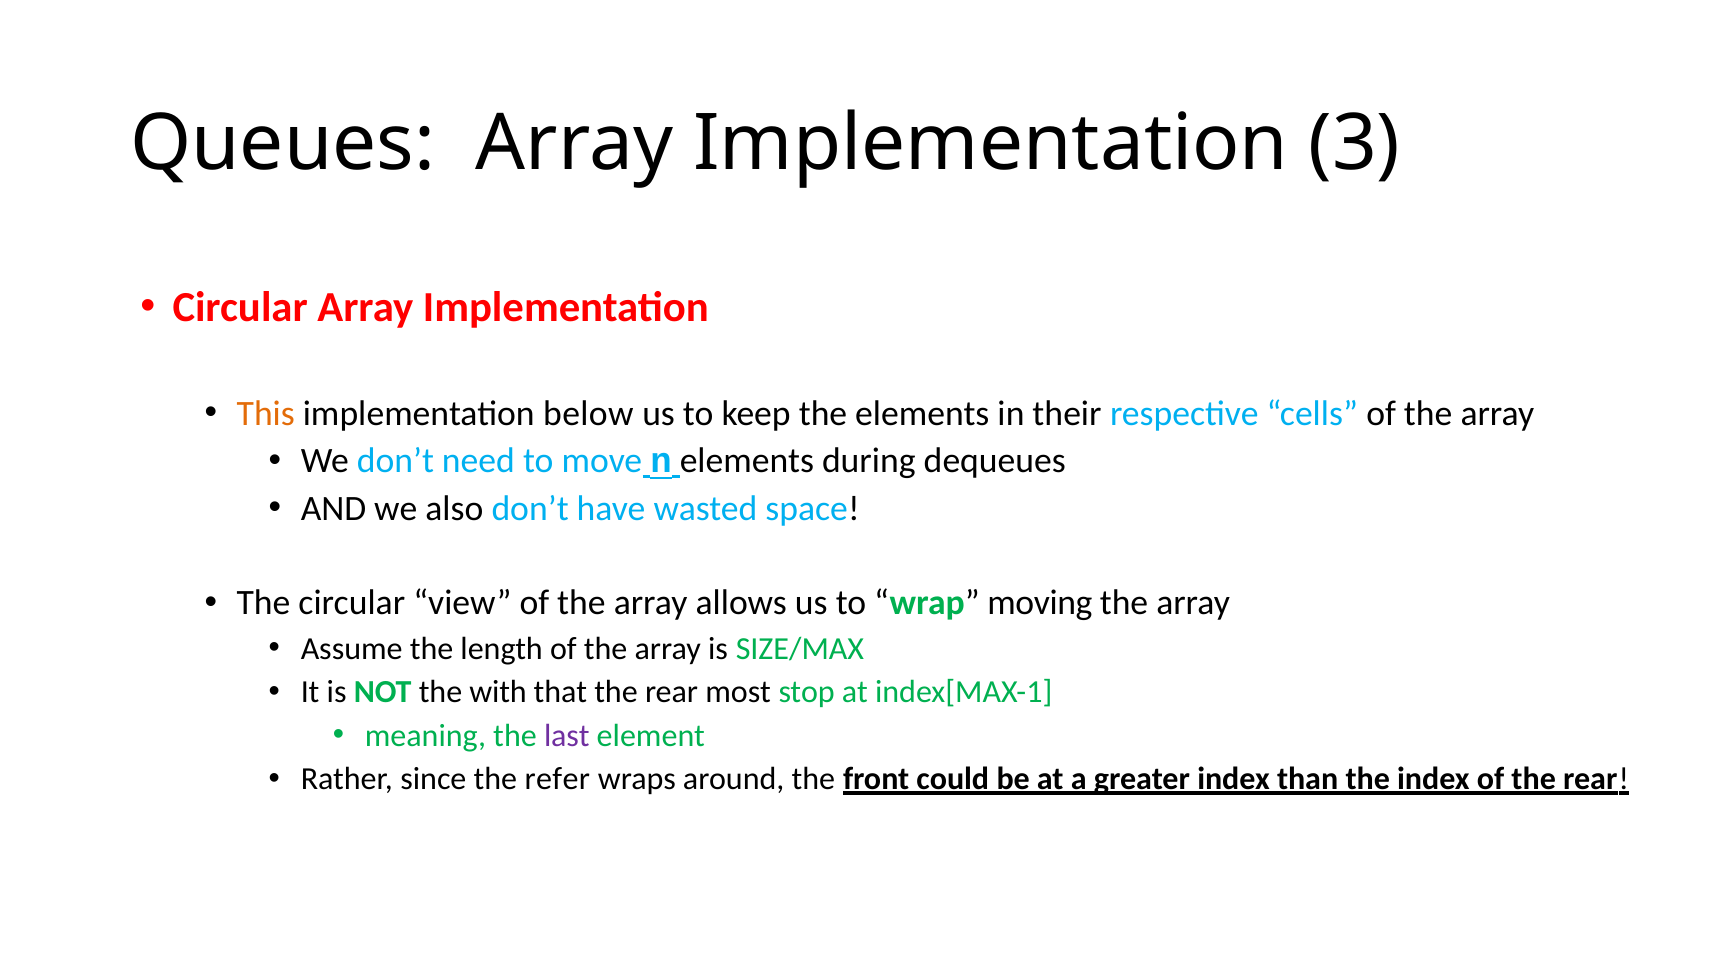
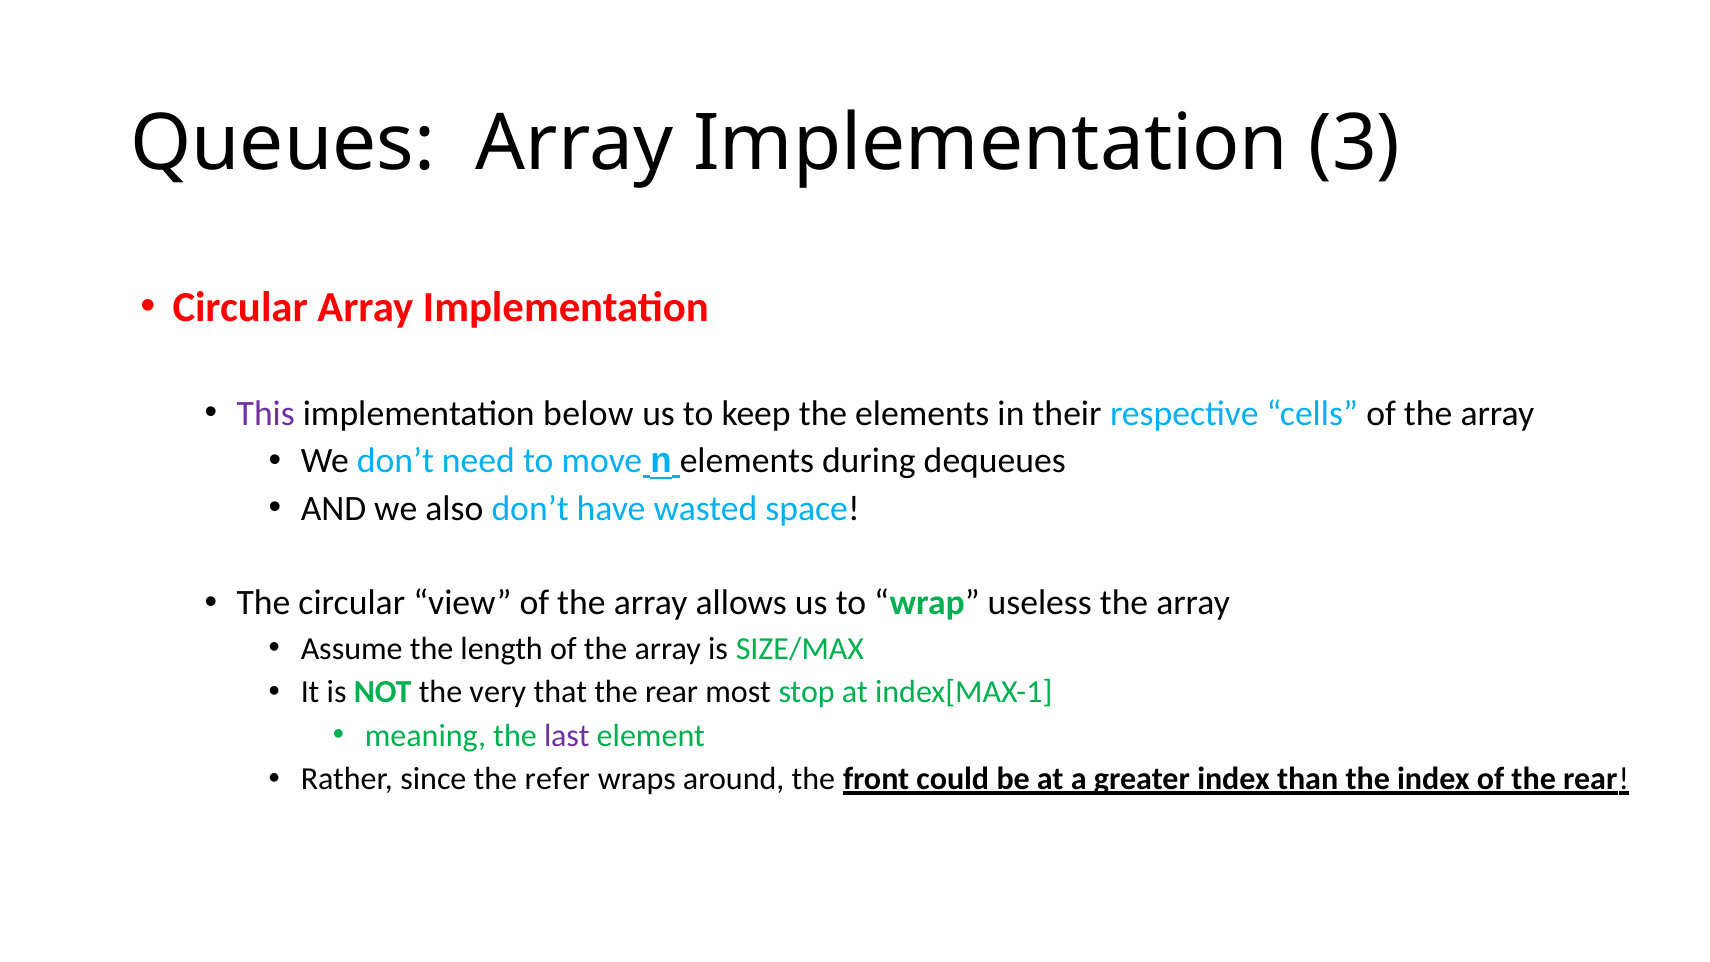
This colour: orange -> purple (266, 413)
moving: moving -> useless (1040, 603)
with: with -> very (498, 692)
